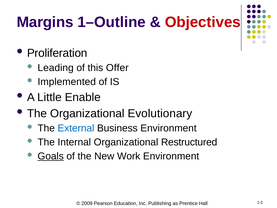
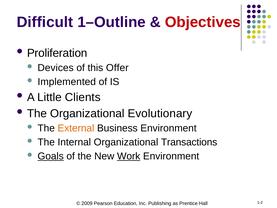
Margins: Margins -> Difficult (45, 22)
Leading: Leading -> Devices (56, 68)
Enable: Enable -> Clients (83, 97)
External colour: blue -> orange (76, 128)
Restructured: Restructured -> Transactions (189, 142)
Work underline: none -> present (129, 156)
